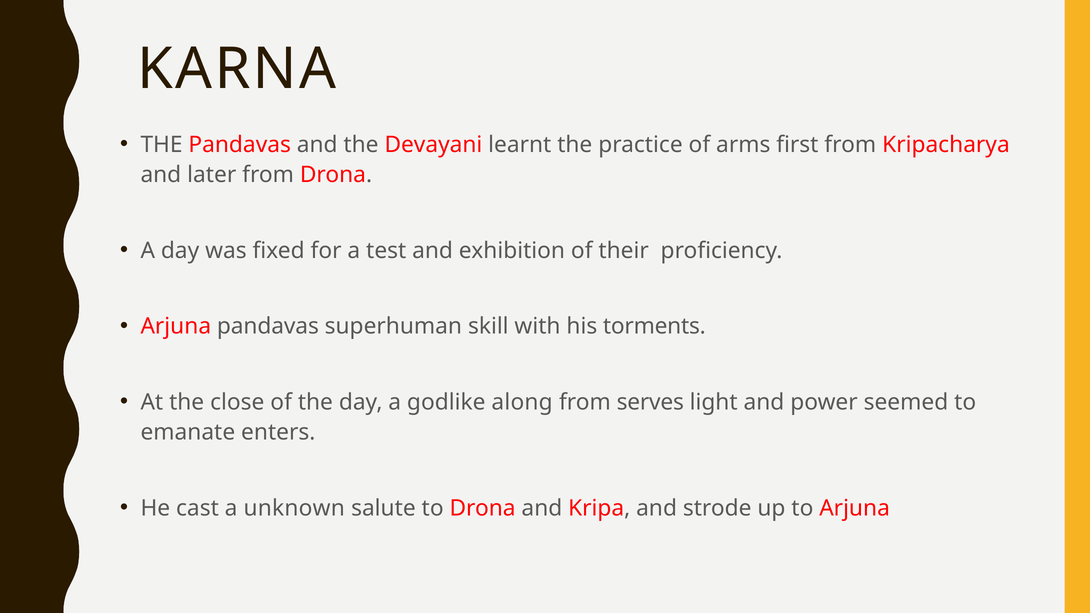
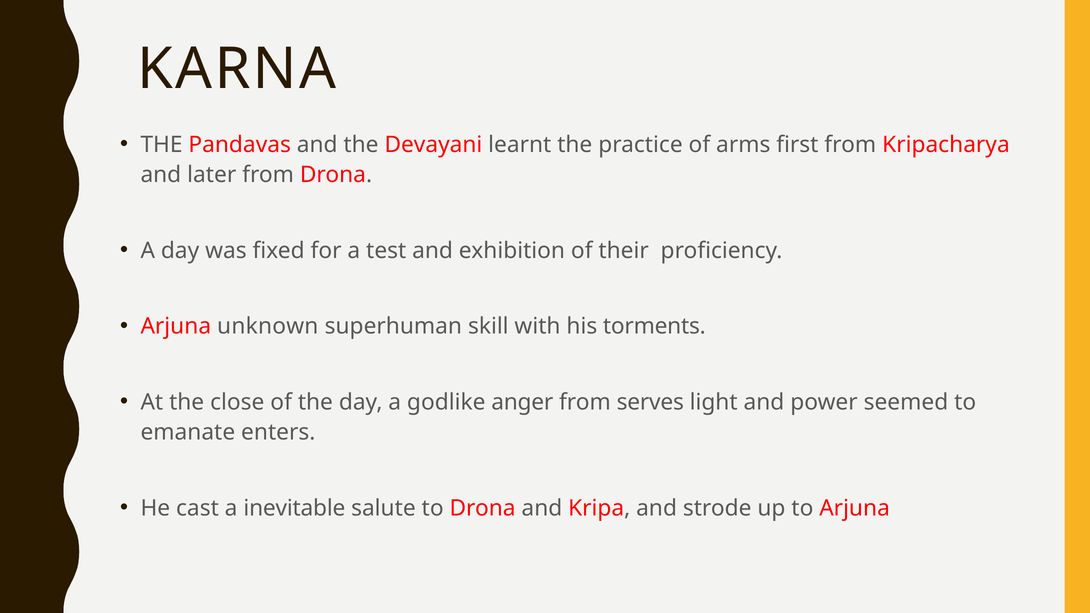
Arjuna pandavas: pandavas -> unknown (268, 326)
along: along -> anger (522, 402)
unknown: unknown -> inevitable (294, 508)
